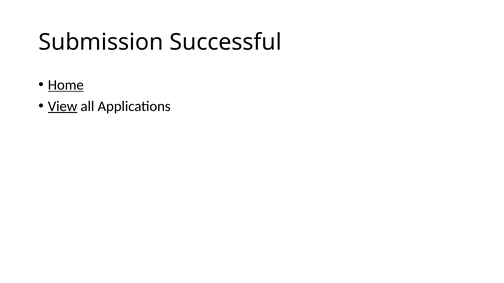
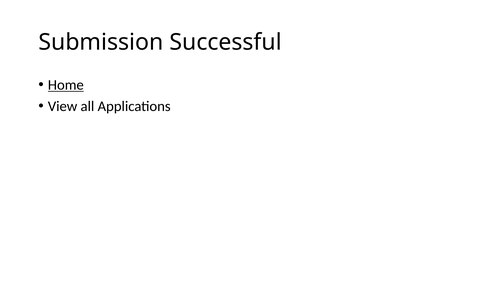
View underline: present -> none (63, 106)
